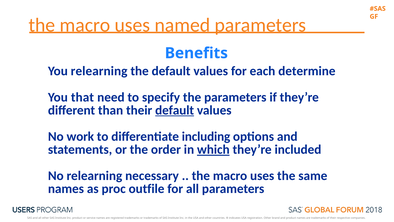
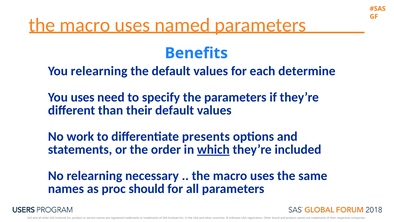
You that: that -> uses (83, 97)
default underline: present -> none (175, 110)
including: including -> presents (206, 136)
outfile: outfile -> should (147, 189)
